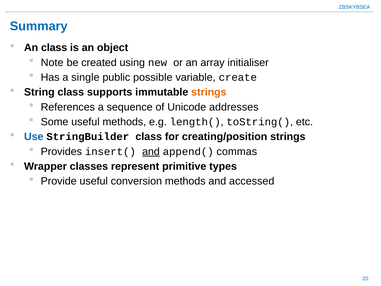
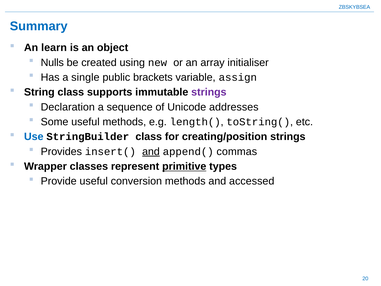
An class: class -> learn (54, 48)
Note: Note -> Nulls (52, 63)
possible: possible -> brackets (153, 77)
create: create -> assign (238, 77)
strings colour: orange -> purple (209, 92)
References: References -> Declaration (68, 107)
primitive underline: none -> present (184, 166)
